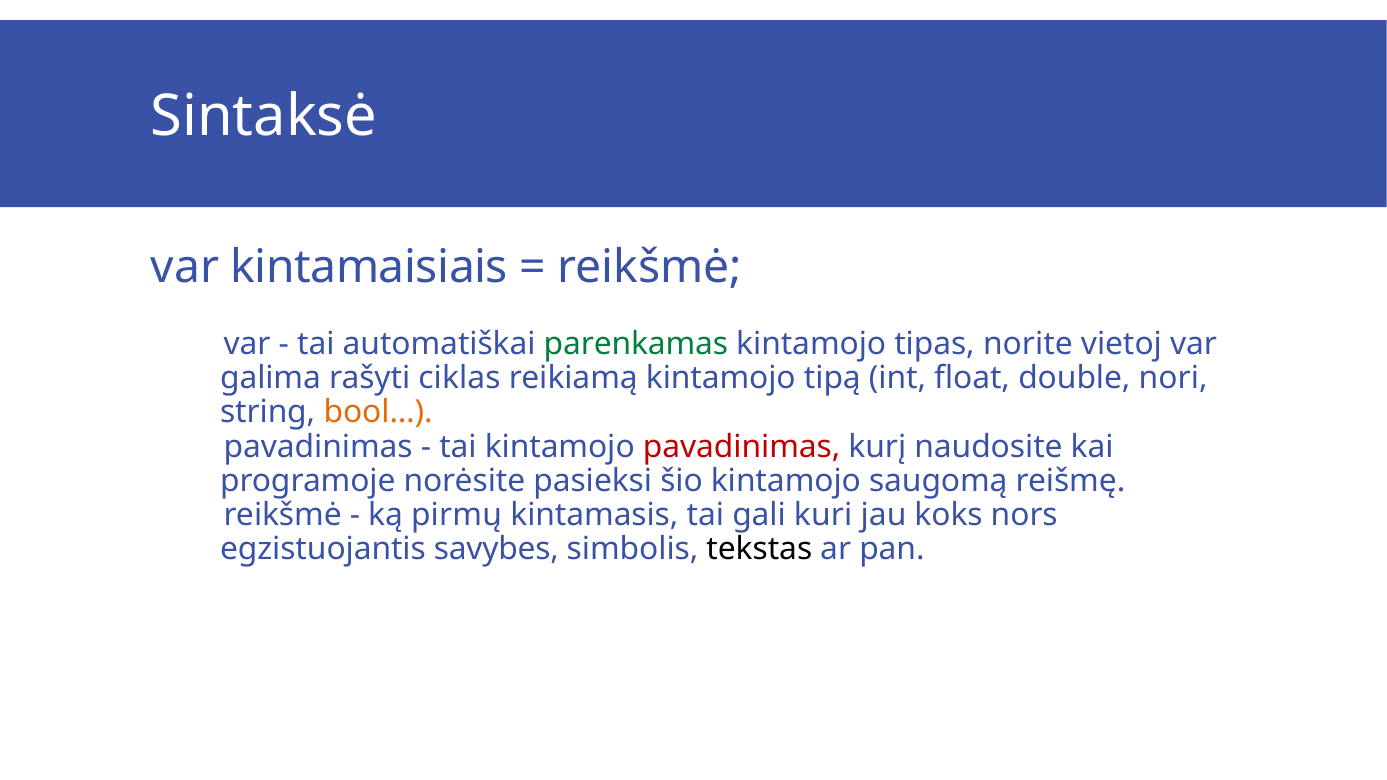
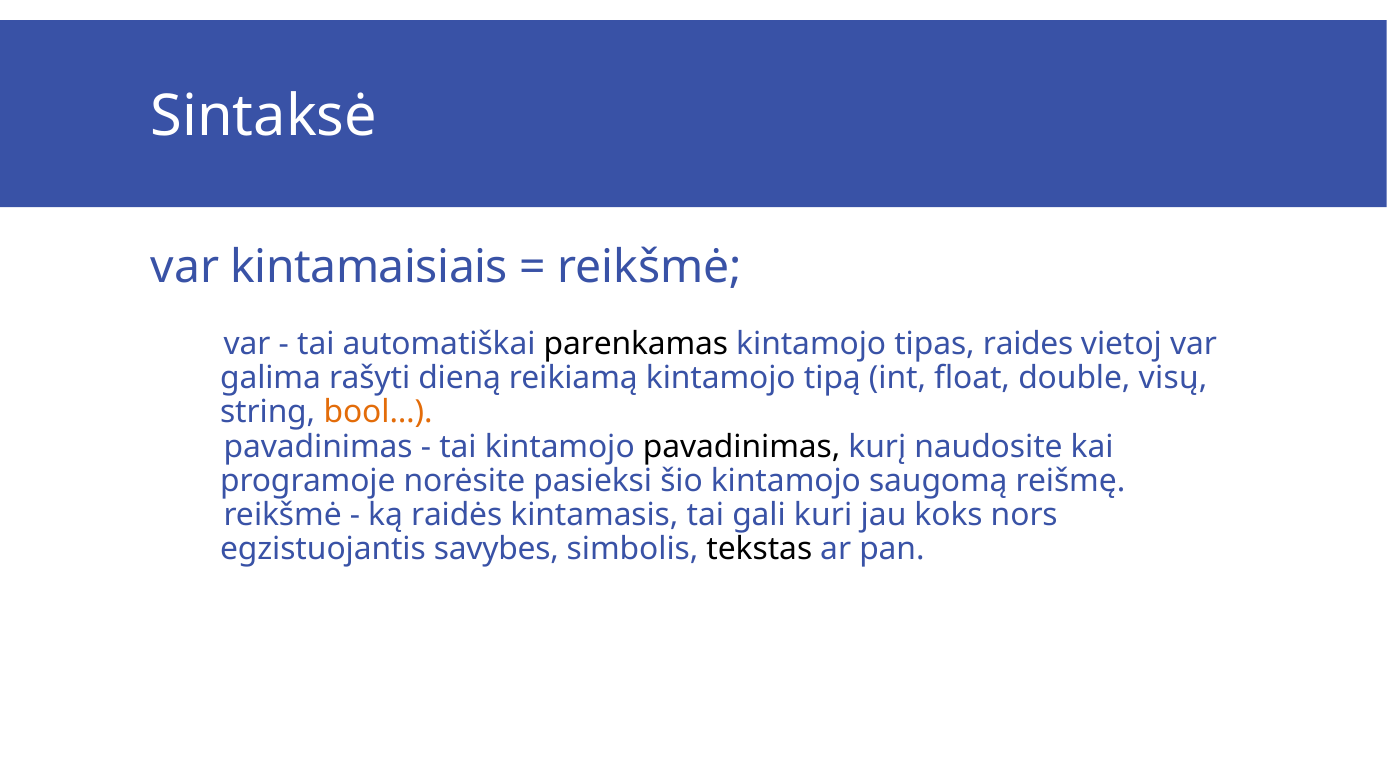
parenkamas colour: green -> black (636, 344)
norite: norite -> raides (1028, 344)
ciklas: ciklas -> dieną (460, 378)
nori: nori -> visų (1173, 378)
pavadinimas colour: red -> black (742, 447)
pirmų: pirmų -> raidės (457, 515)
